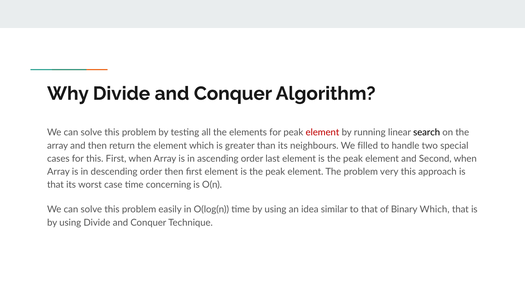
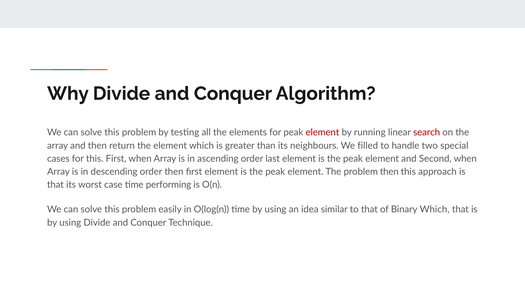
search colour: black -> red (427, 133)
problem very: very -> then (389, 172)
concerning: concerning -> performing (169, 185)
